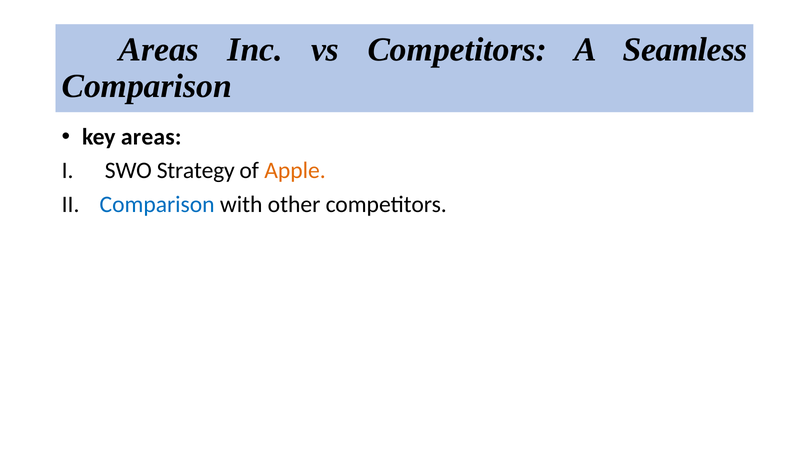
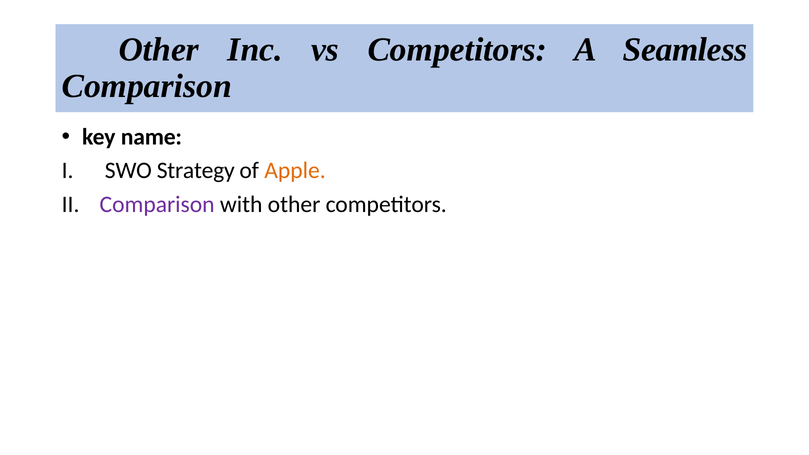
Areas: Areas -> Other (159, 50)
key areas: areas -> name (151, 137)
Comparison colour: blue -> purple (157, 205)
